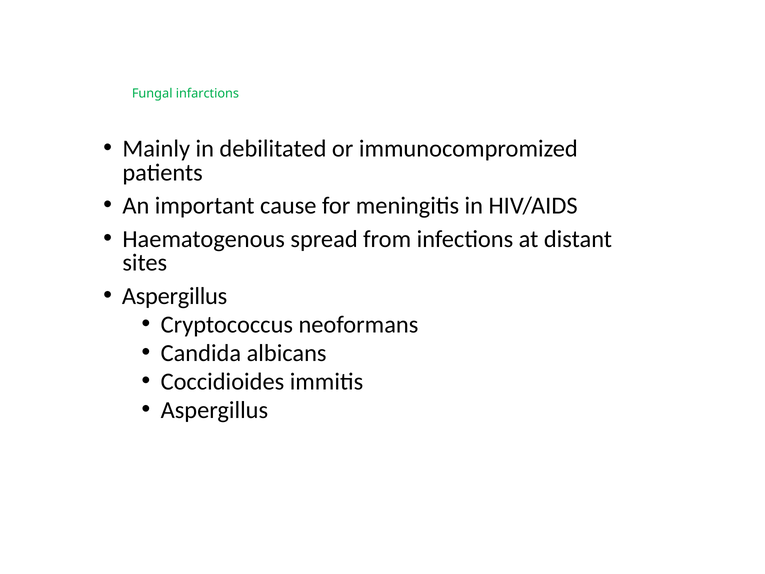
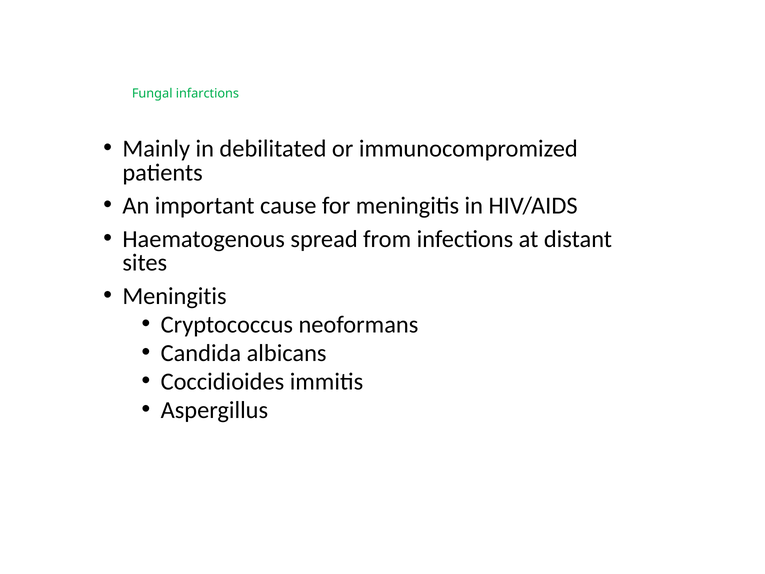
Aspergillus: Aspergillus -> Meningitis (174, 296)
